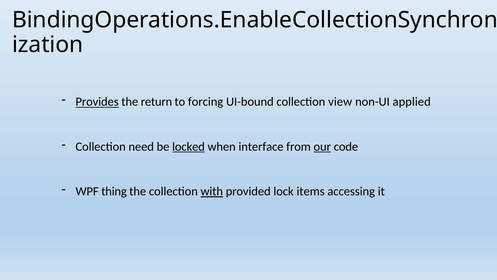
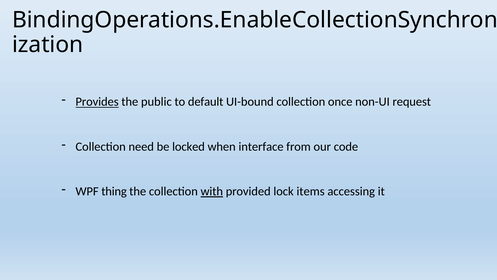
return: return -> public (156, 102)
forcing: forcing -> default (206, 102)
view: view -> once (340, 102)
applied: applied -> request (412, 102)
locked underline: present -> none (189, 146)
our underline: present -> none (322, 146)
